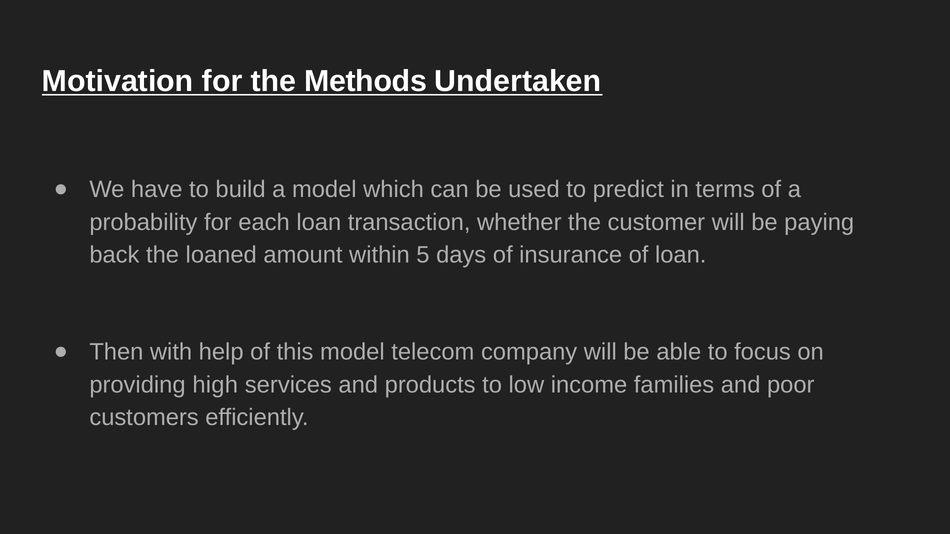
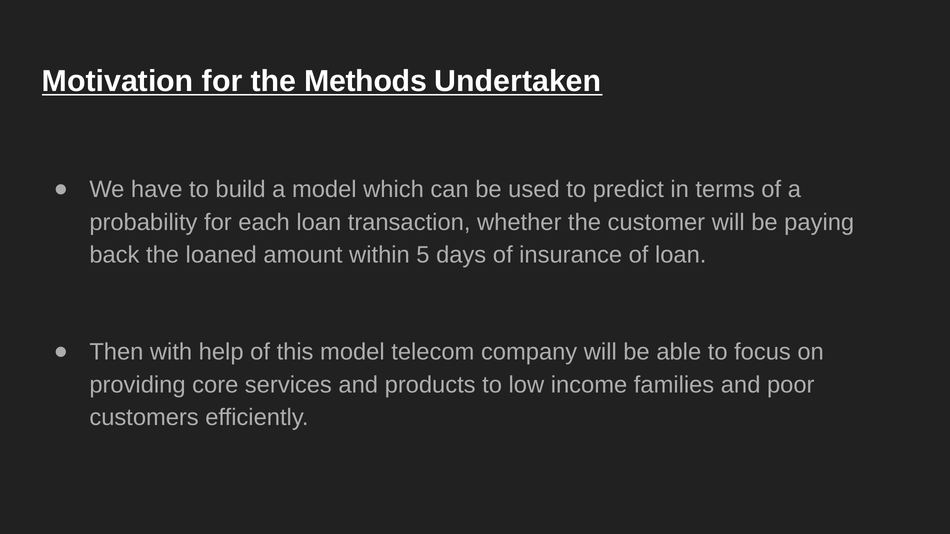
high: high -> core (215, 385)
